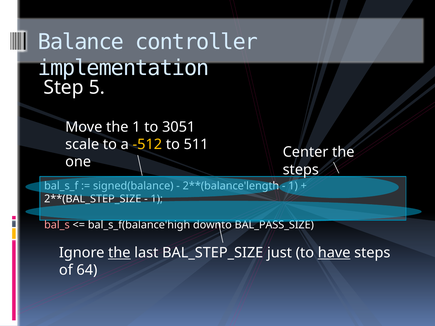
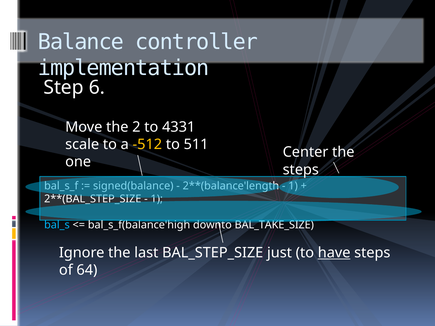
5: 5 -> 6 (97, 88)
the 1: 1 -> 2 (136, 127)
3051: 3051 -> 4331 (179, 127)
bal_s colour: pink -> light blue (57, 225)
BAL_PASS_SIZE: BAL_PASS_SIZE -> BAL_TAKE_SIZE (274, 225)
the underline: present -> none (119, 253)
